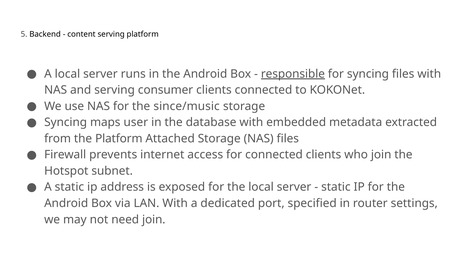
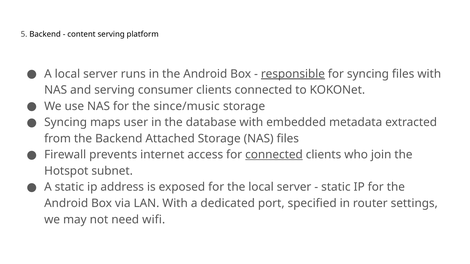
the Platform: Platform -> Backend (119, 139)
connected underline: none -> present (274, 155)
need join: join -> wifi (154, 220)
